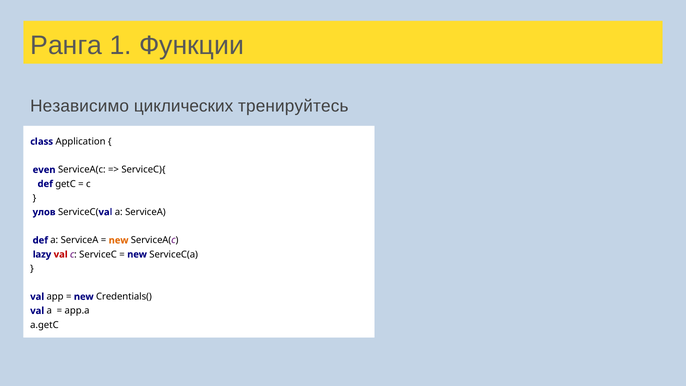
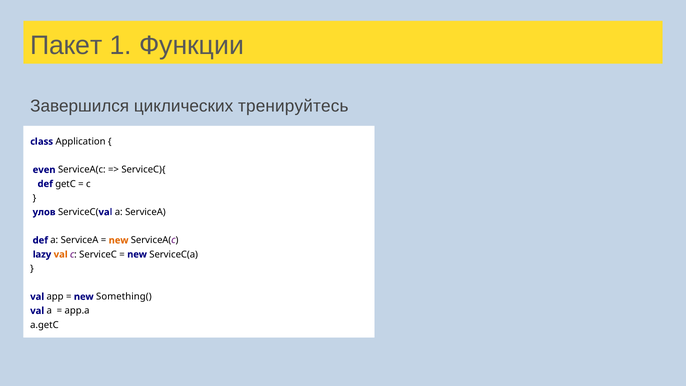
Ранга: Ранга -> Пакет (66, 46)
Независимо: Независимо -> Завершился (80, 106)
val colour: red -> orange (61, 254)
Credentials(: Credentials( -> Something( (124, 297)
